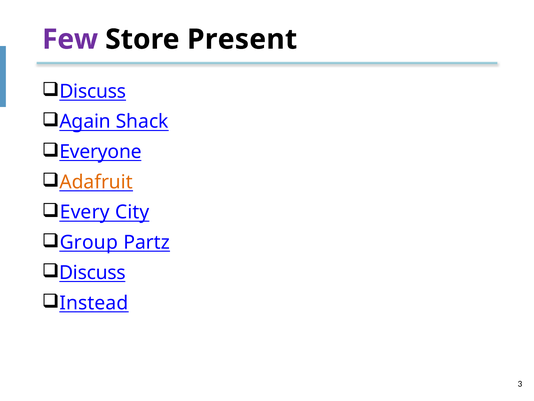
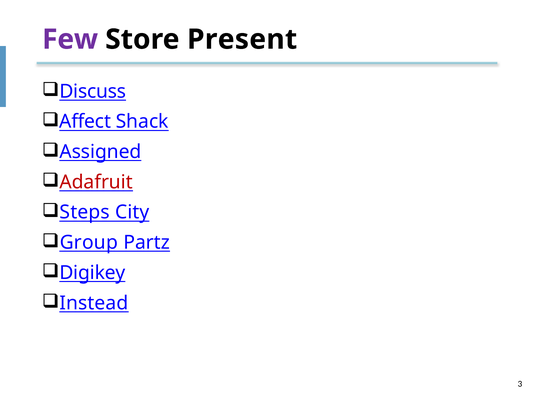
Again: Again -> Affect (85, 121)
Everyone: Everyone -> Assigned (100, 152)
Adafruit colour: orange -> red (96, 182)
Every: Every -> Steps (85, 212)
Discuss: Discuss -> Digikey (92, 272)
